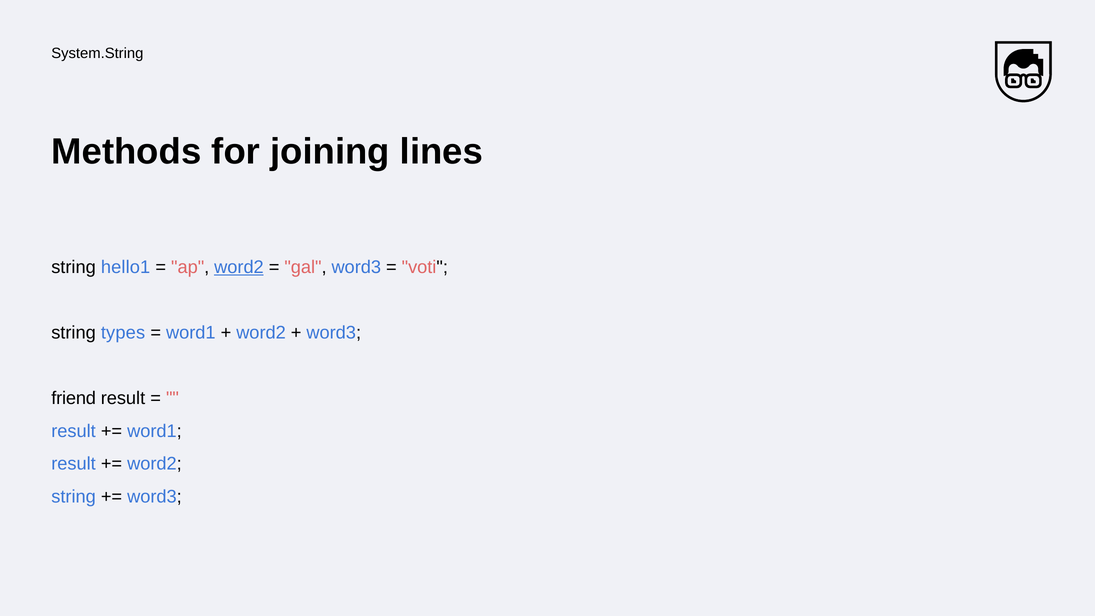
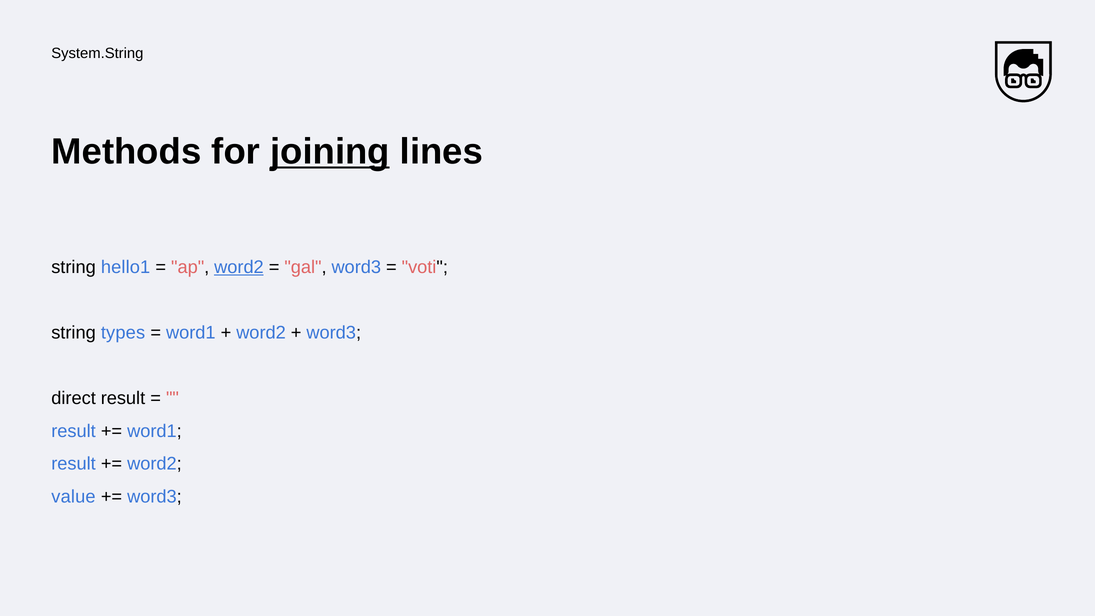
joining underline: none -> present (330, 152)
friend: friend -> direct (74, 398)
string: string -> value (73, 497)
